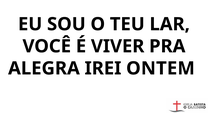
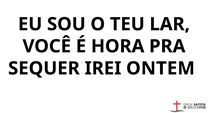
VIVER: VIVER -> HORA (118, 46)
ALEGRA: ALEGRA -> SEQUER (44, 68)
